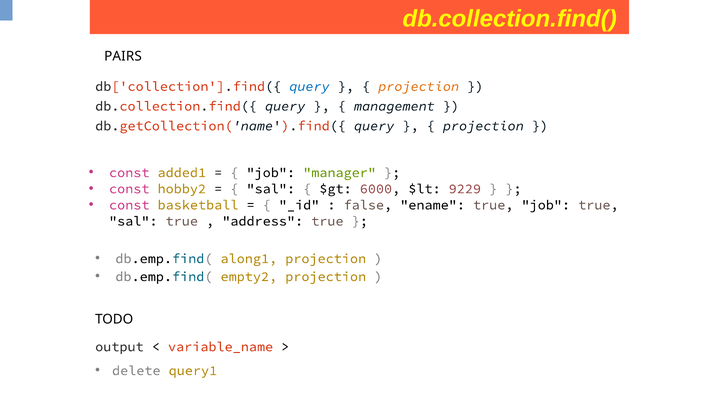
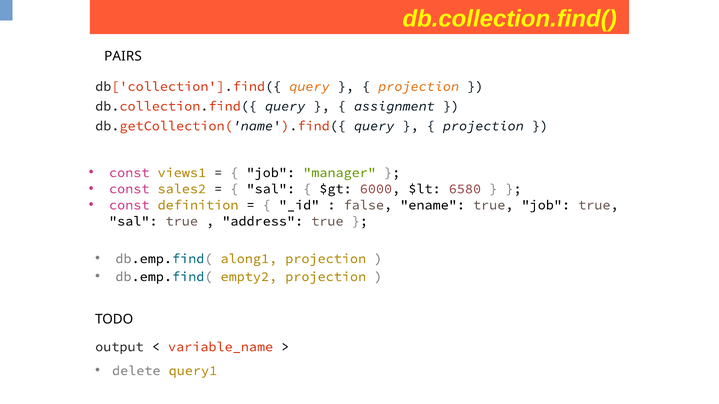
query colour: blue -> orange (310, 86)
management: management -> assignment (394, 106)
added1: added1 -> views1 (182, 173)
hobby2: hobby2 -> sales2 (182, 189)
9229: 9229 -> 6580 (465, 189)
basketball: basketball -> definition (198, 205)
